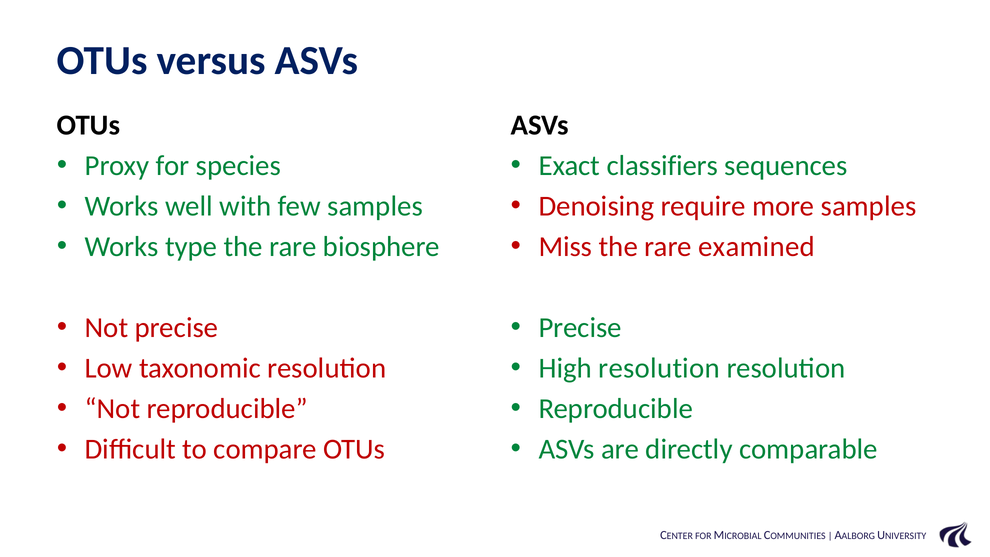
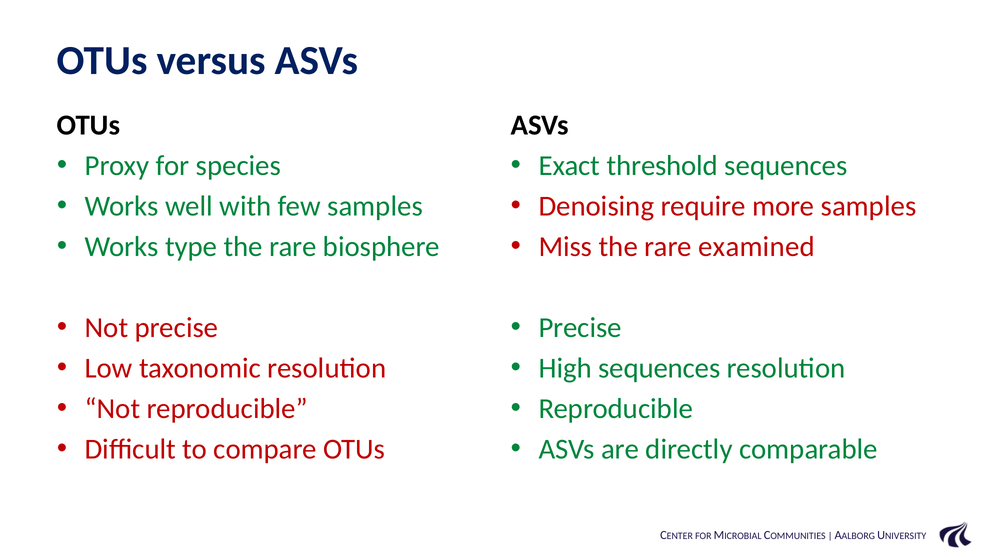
classifiers: classifiers -> threshold (662, 166)
High resolution: resolution -> sequences (659, 368)
